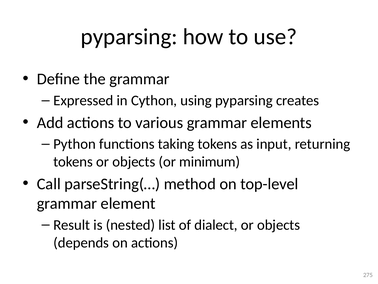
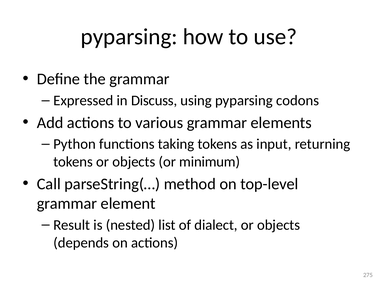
Cython: Cython -> Discuss (154, 100)
creates: creates -> codons (298, 100)
